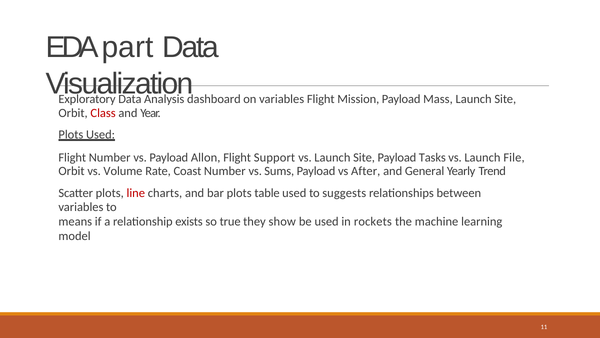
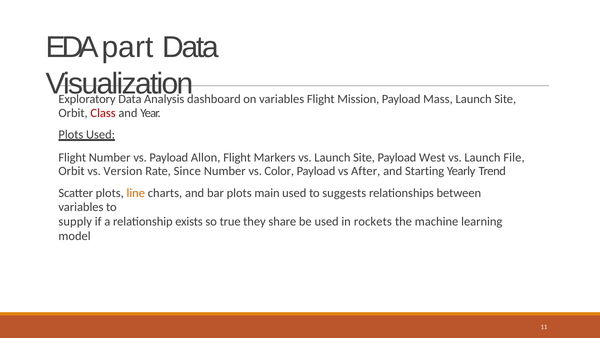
Support: Support -> Markers (275, 157)
Tasks: Tasks -> West (432, 157)
Volume: Volume -> Version (123, 171)
Coast: Coast -> Since (187, 171)
Sums: Sums -> Color (279, 171)
General: General -> Starting (425, 171)
line colour: red -> orange (136, 193)
table: table -> main (267, 193)
means: means -> supply (75, 221)
show: show -> share (282, 221)
